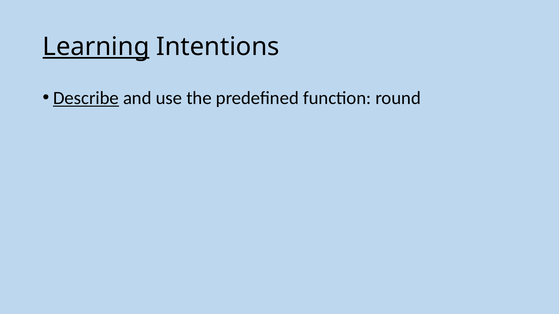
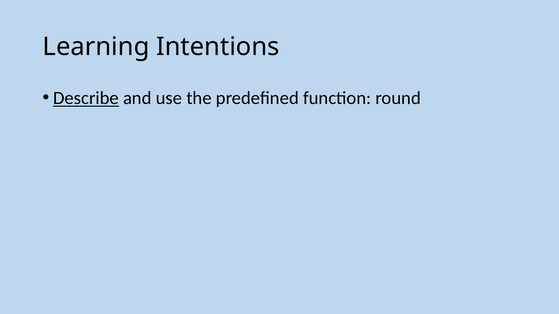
Learning underline: present -> none (96, 47)
